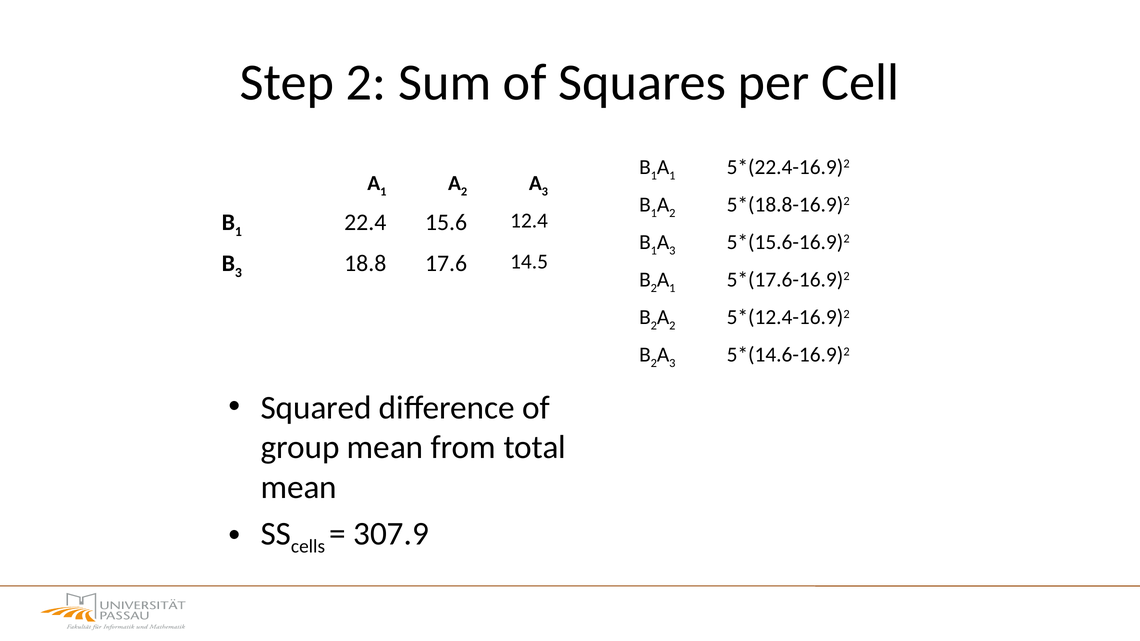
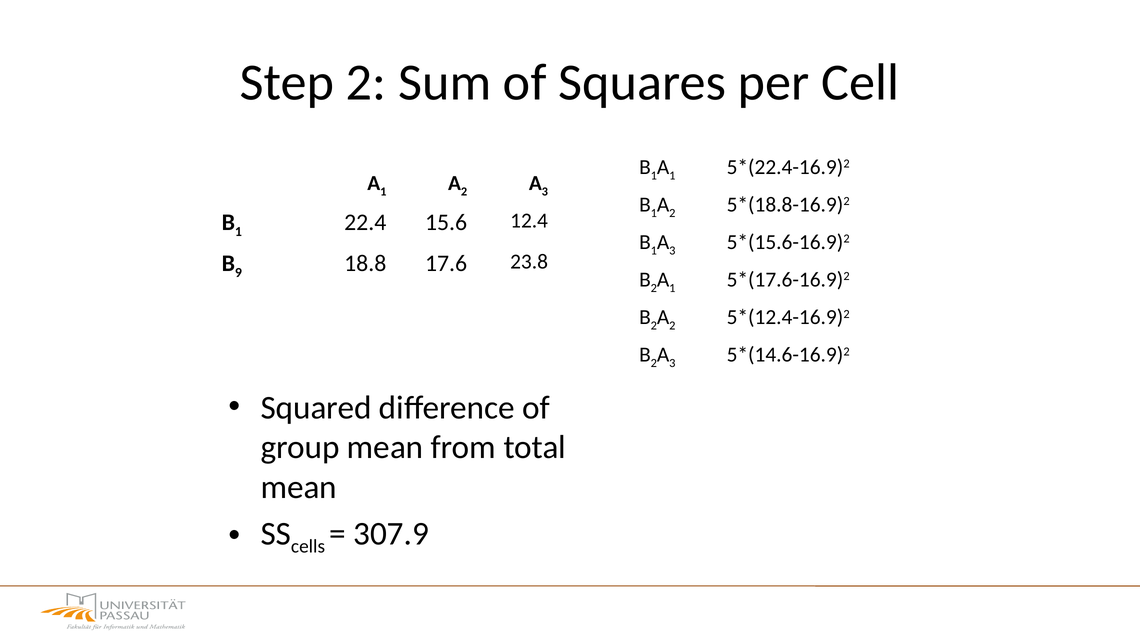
3: 3 -> 9 (238, 273)
14.5: 14.5 -> 23.8 (529, 262)
